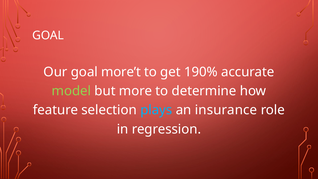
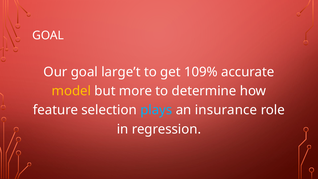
more’t: more’t -> large’t (121, 72)
190%: 190% -> 109% (201, 72)
model colour: light green -> yellow (71, 91)
